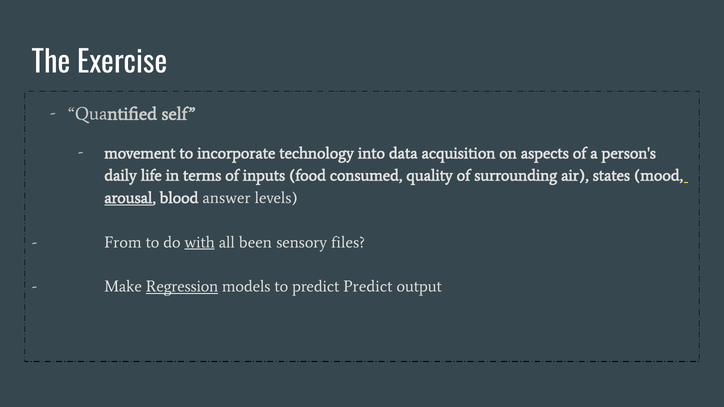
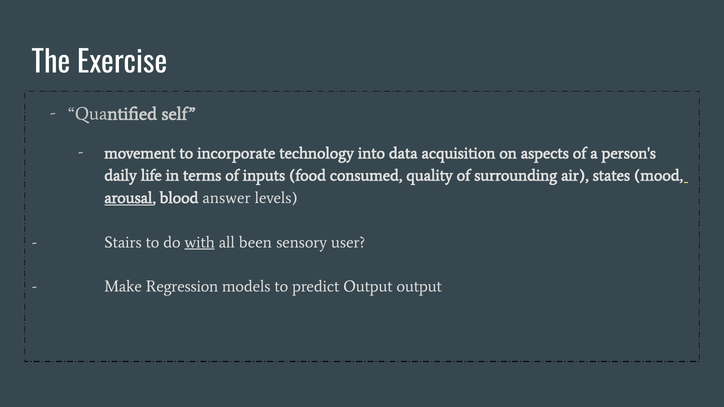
From: From -> Stairs (123, 242)
files: files -> user (348, 242)
Regression underline: present -> none (182, 287)
predict Predict: Predict -> Output (368, 287)
